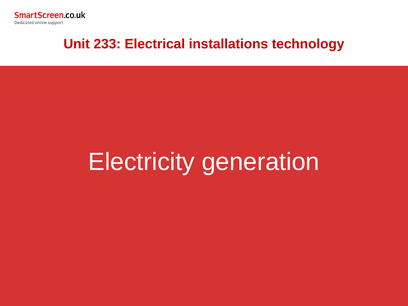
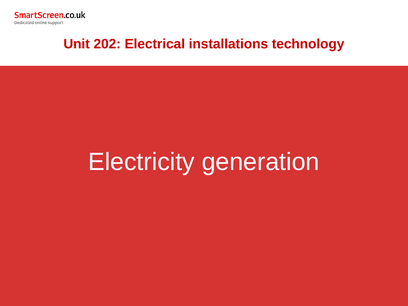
233: 233 -> 202 (107, 44)
